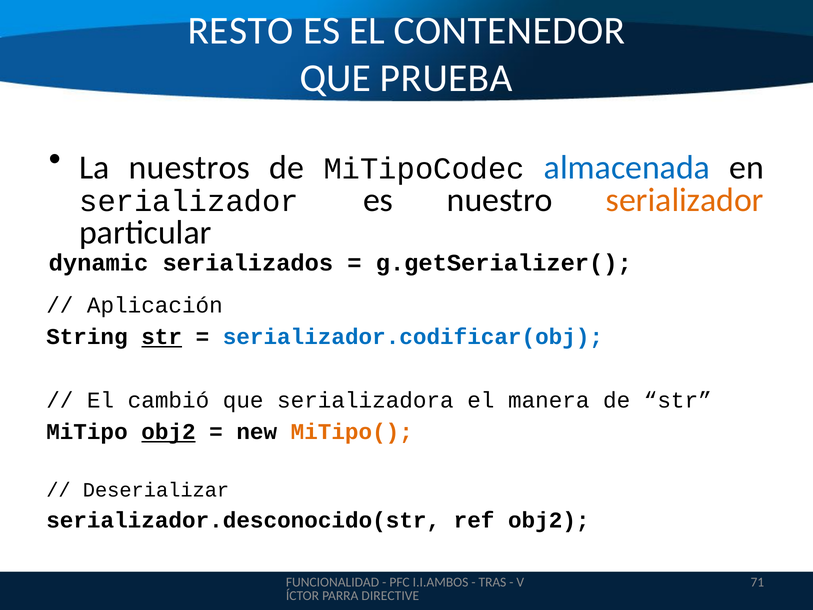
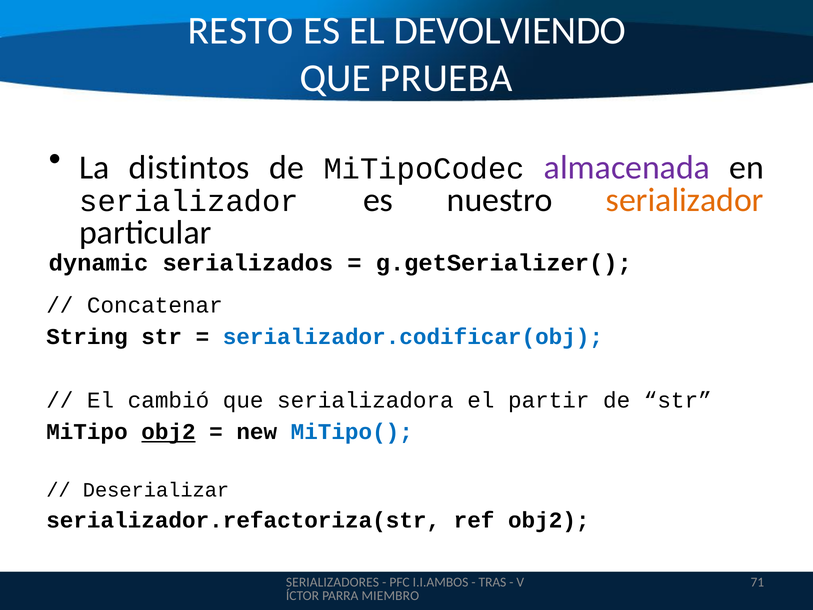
CONTENEDOR: CONTENEDOR -> DEVOLVIENDO (510, 31)
nuestros: nuestros -> distintos (189, 168)
almacenada colour: blue -> purple (627, 168)
Aplicación: Aplicación -> Concatenar (155, 305)
str underline: present -> none (162, 337)
manera: manera -> partir (549, 400)
MiTipo( colour: orange -> blue (352, 432)
serializador.desconocido(str: serializador.desconocido(str -> serializador.refactoriza(str (243, 520)
FUNCIONALIDAD: FUNCIONALIDAD -> SERIALIZADORES (332, 582)
DIRECTIVE: DIRECTIVE -> MIEMBRO (390, 596)
